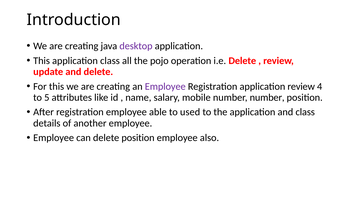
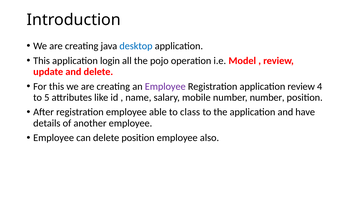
desktop colour: purple -> blue (136, 46)
application class: class -> login (110, 61)
i.e Delete: Delete -> Model (242, 61)
used: used -> class (190, 112)
and class: class -> have (305, 112)
